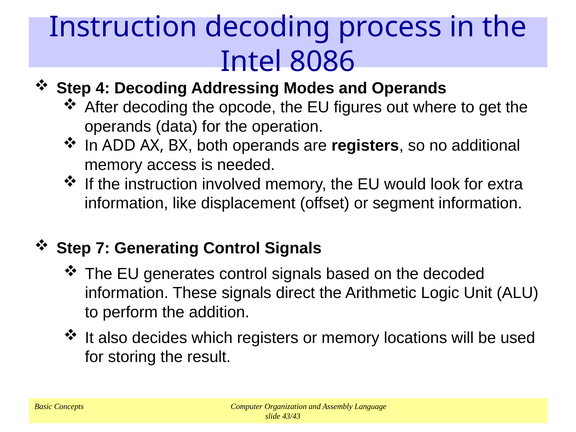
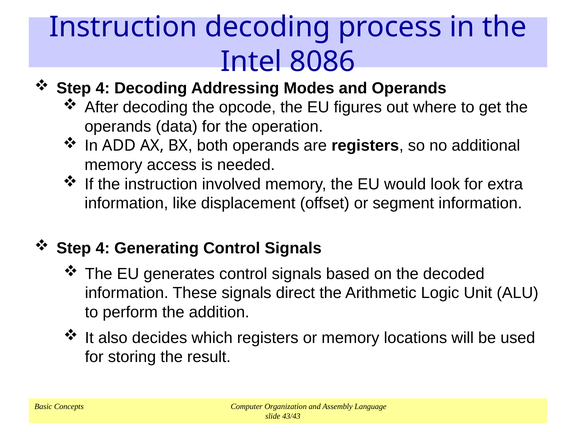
7: 7 -> 4 (103, 248)
